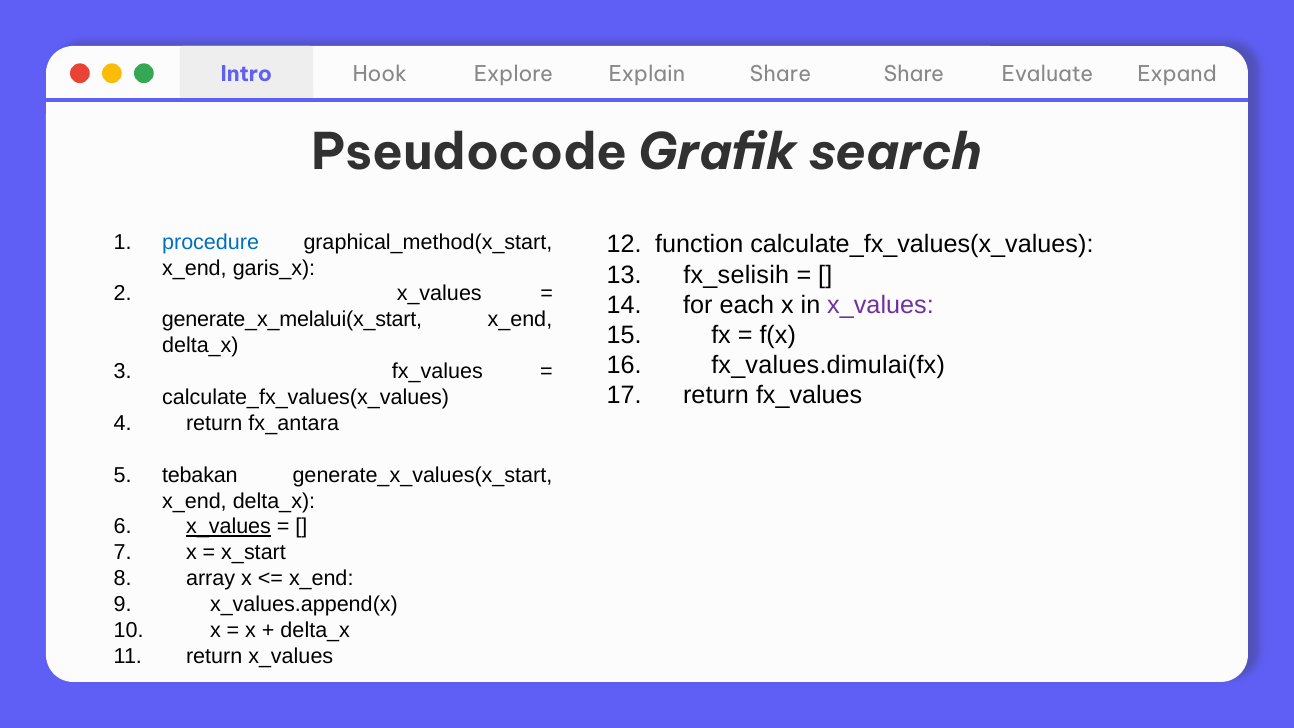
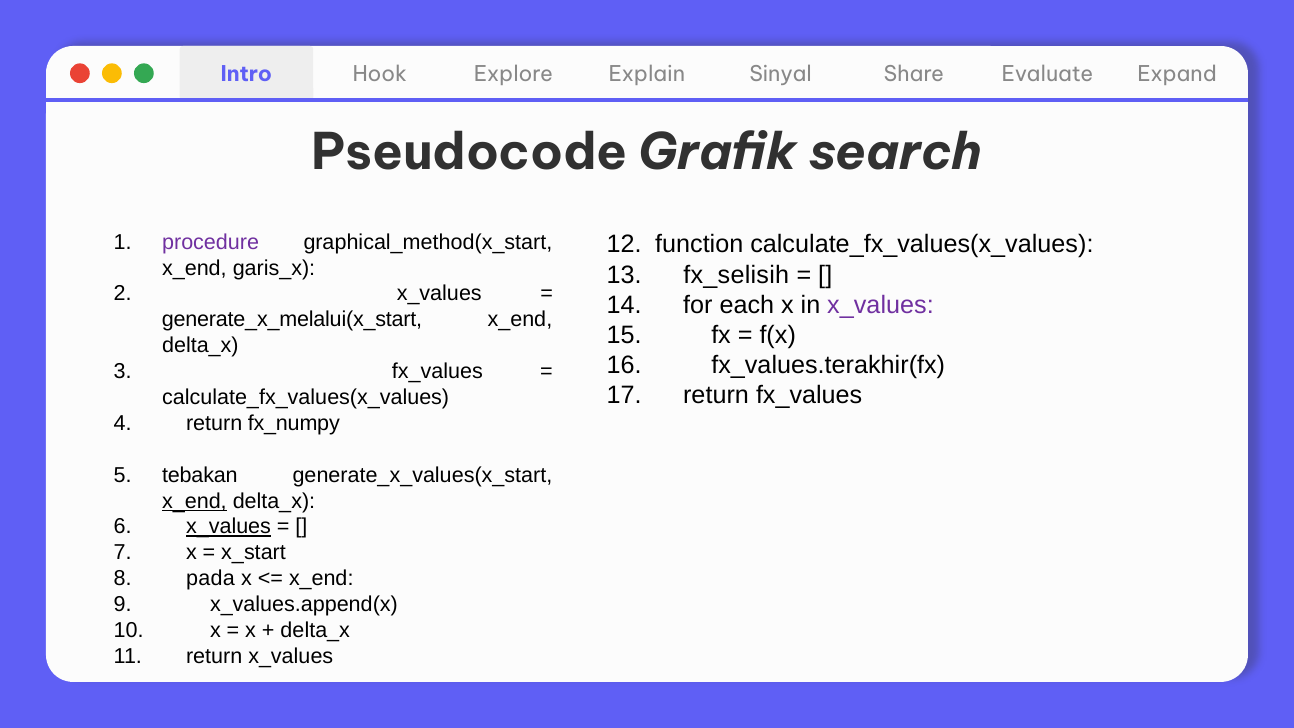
Explain Share: Share -> Sinyal (781, 75)
procedure colour: blue -> purple (211, 242)
fx_values.dimulai(fx: fx_values.dimulai(fx -> fx_values.terakhir(fx (828, 365)
fx_antara: fx_antara -> fx_numpy (294, 423)
x_end underline: none -> present (194, 501)
array: array -> pada (210, 579)
